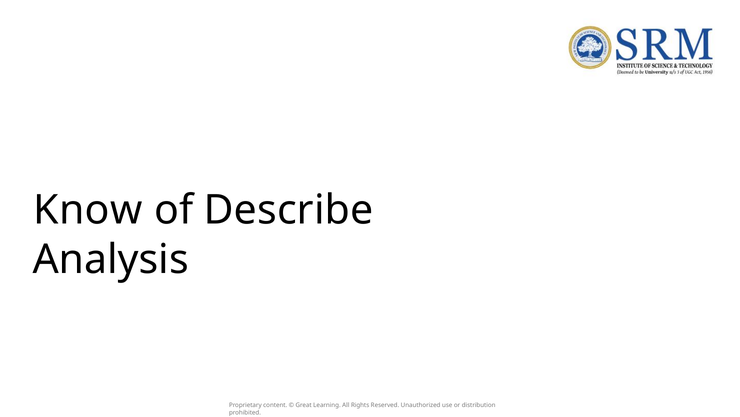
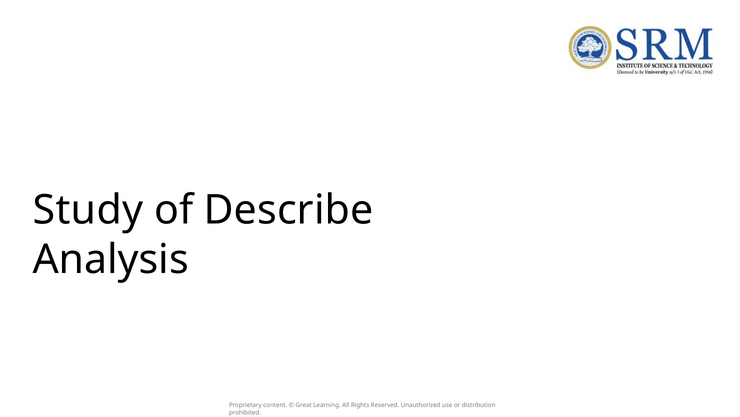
Know: Know -> Study (88, 210)
